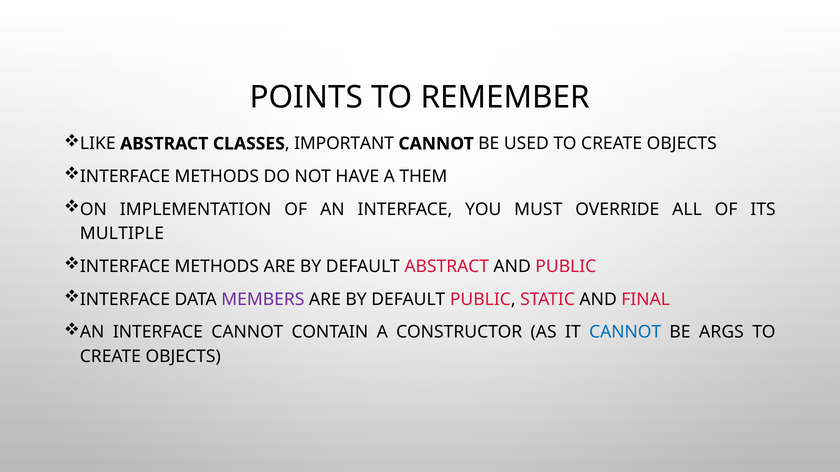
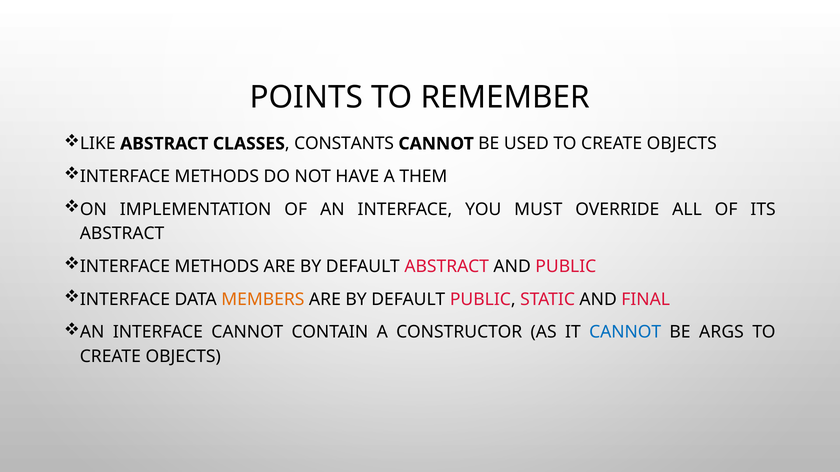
IMPORTANT: IMPORTANT -> CONSTANTS (344, 144)
MULTIPLE: MULTIPLE -> ABSTRACT (122, 234)
MEMBERS colour: purple -> orange (263, 300)
